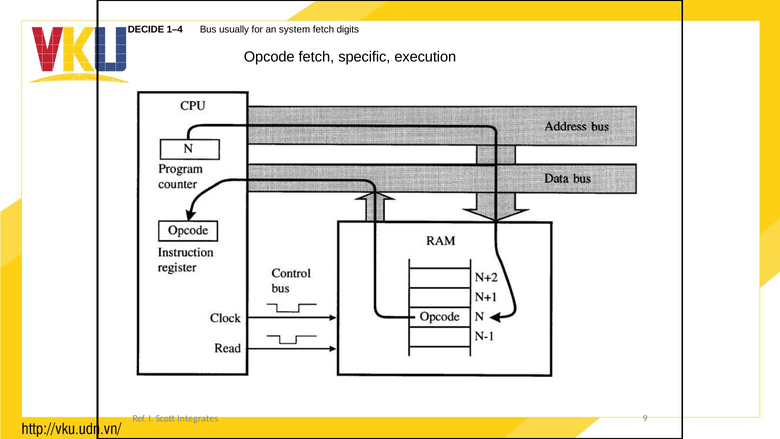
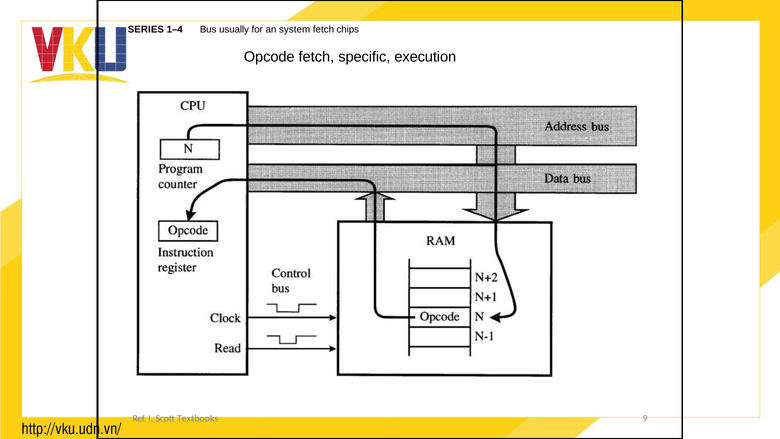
DECIDE: DECIDE -> SERIES (146, 30)
digits: digits -> chips (348, 30)
Integrates: Integrates -> Textbooks (198, 419)
